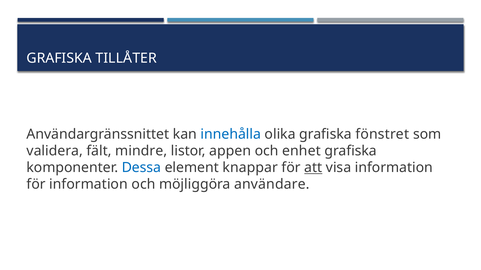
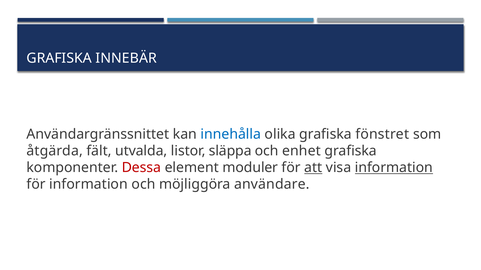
TILLÅTER: TILLÅTER -> INNEBÄR (126, 58)
validera: validera -> åtgärda (55, 151)
mindre: mindre -> utvalda (141, 151)
appen: appen -> släppa (230, 151)
Dessa colour: blue -> red (141, 168)
knappar: knappar -> moduler (250, 168)
information underline: none -> present (394, 168)
